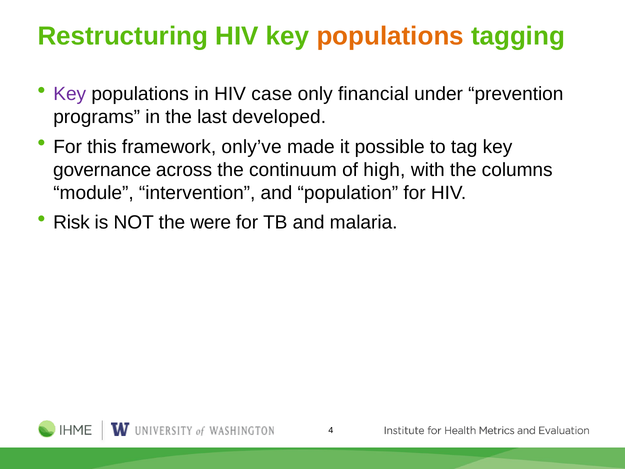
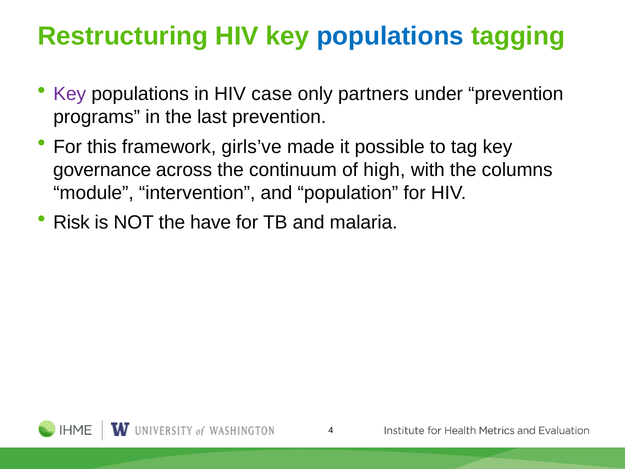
populations colour: orange -> blue (390, 36)
financial: financial -> partners (373, 94)
last developed: developed -> prevention (279, 117)
only’ve: only’ve -> girls’ve (252, 147)
were: were -> have (211, 222)
